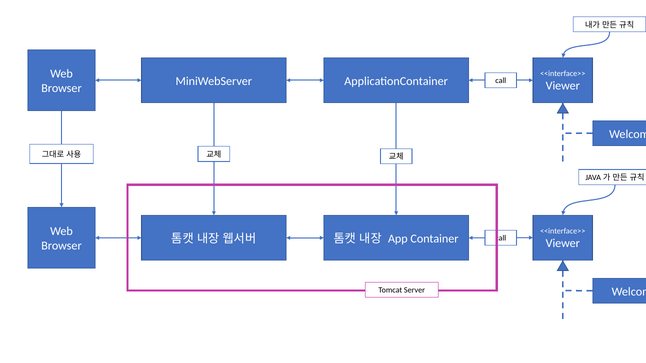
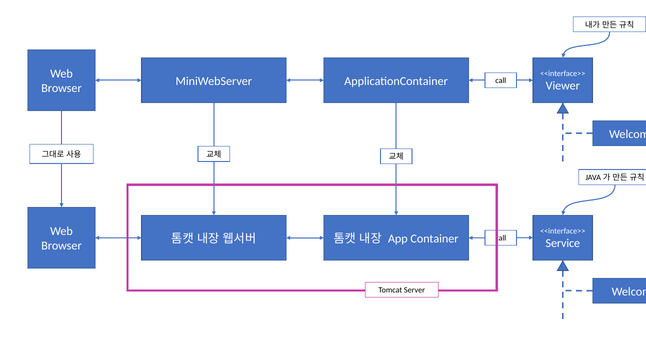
Viewer: Viewer -> Service (563, 244)
